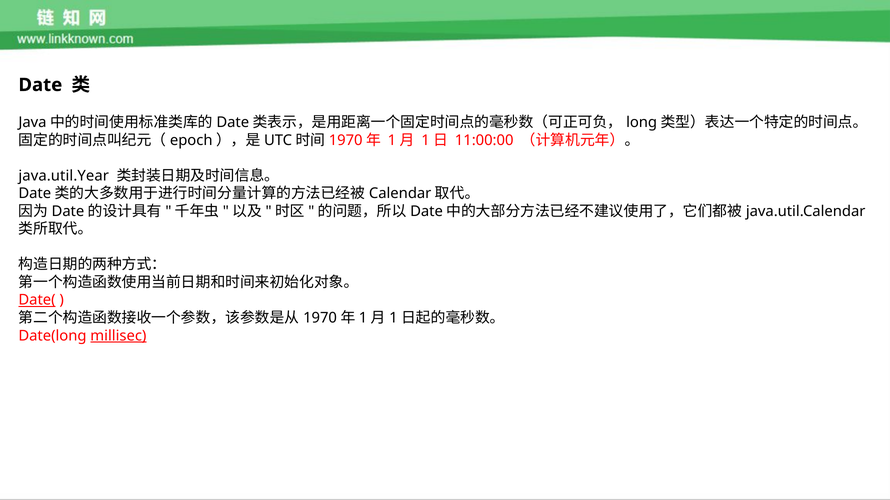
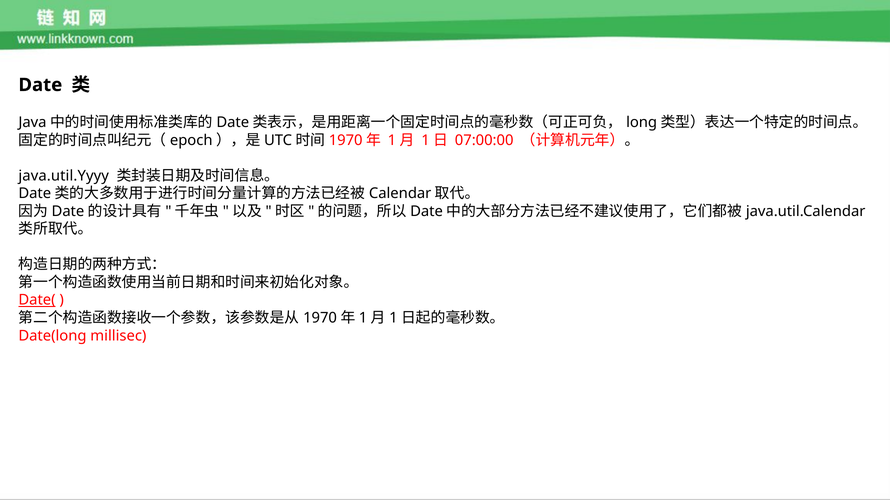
11:00:00: 11:00:00 -> 07:00:00 (484, 140)
java.util.Year: java.util.Year -> java.util.Yyyy (64, 176)
millisec underline: present -> none (118, 336)
